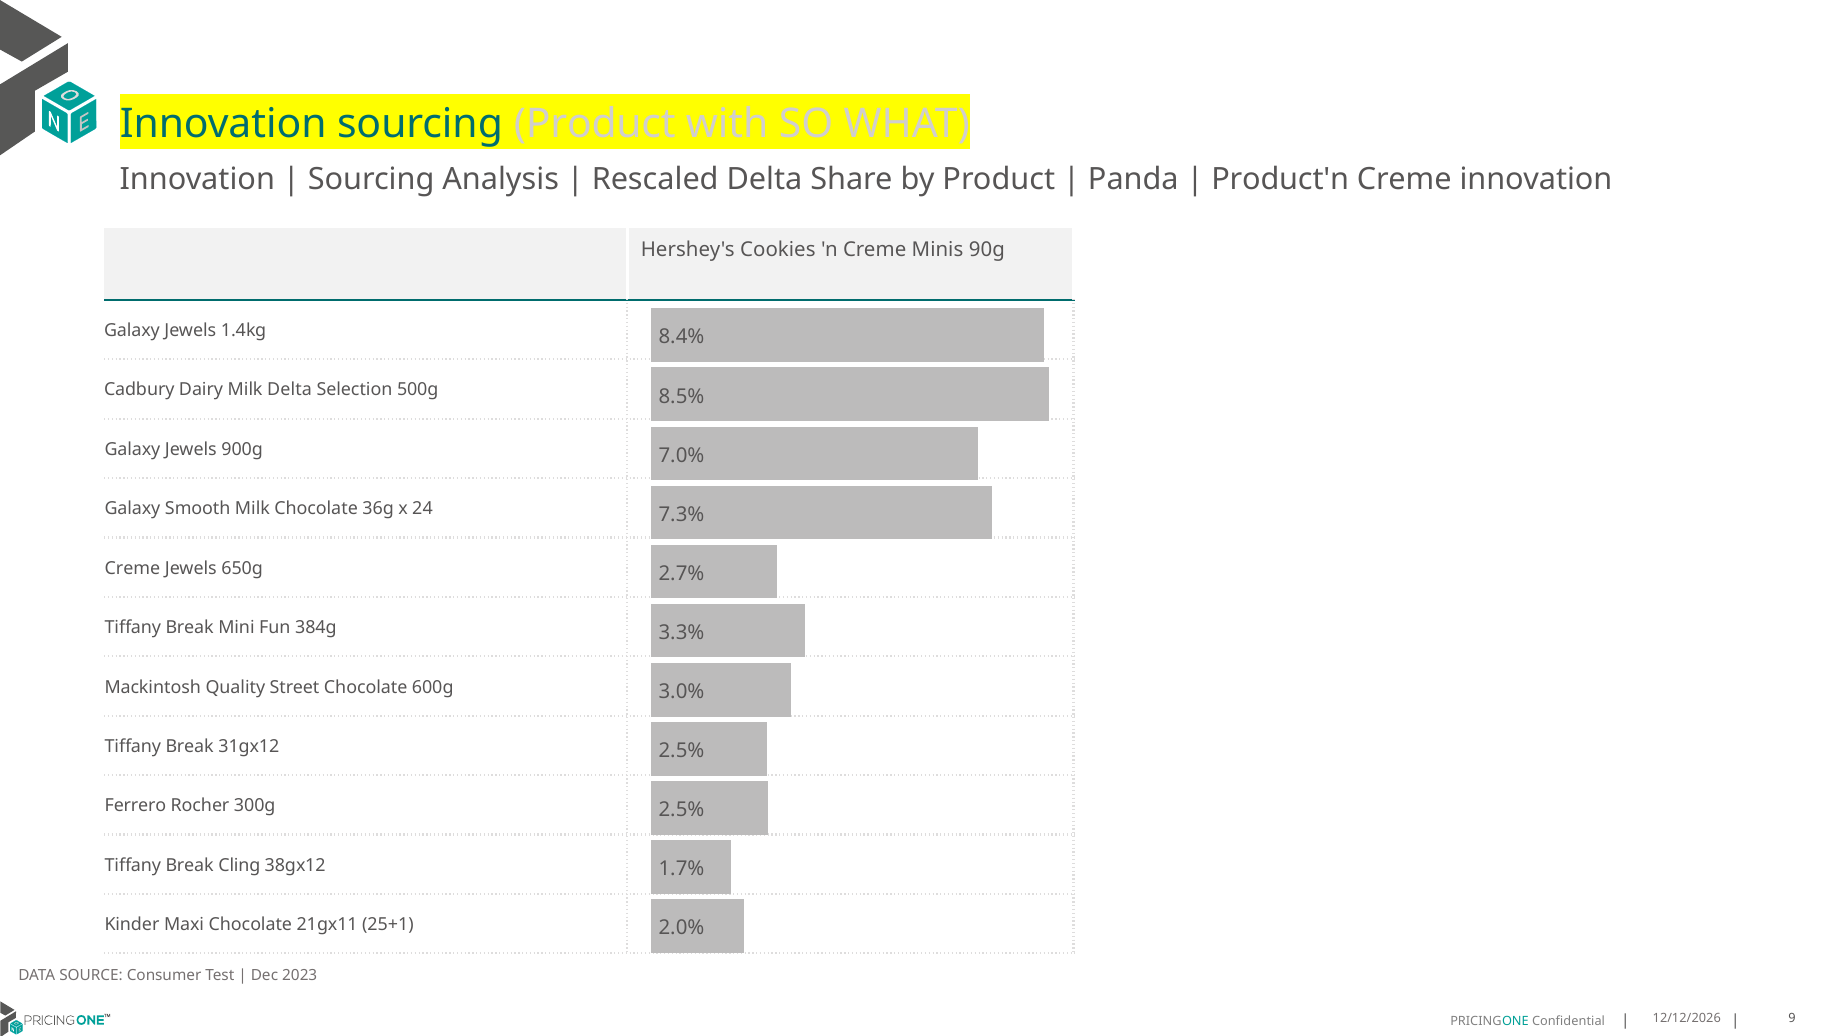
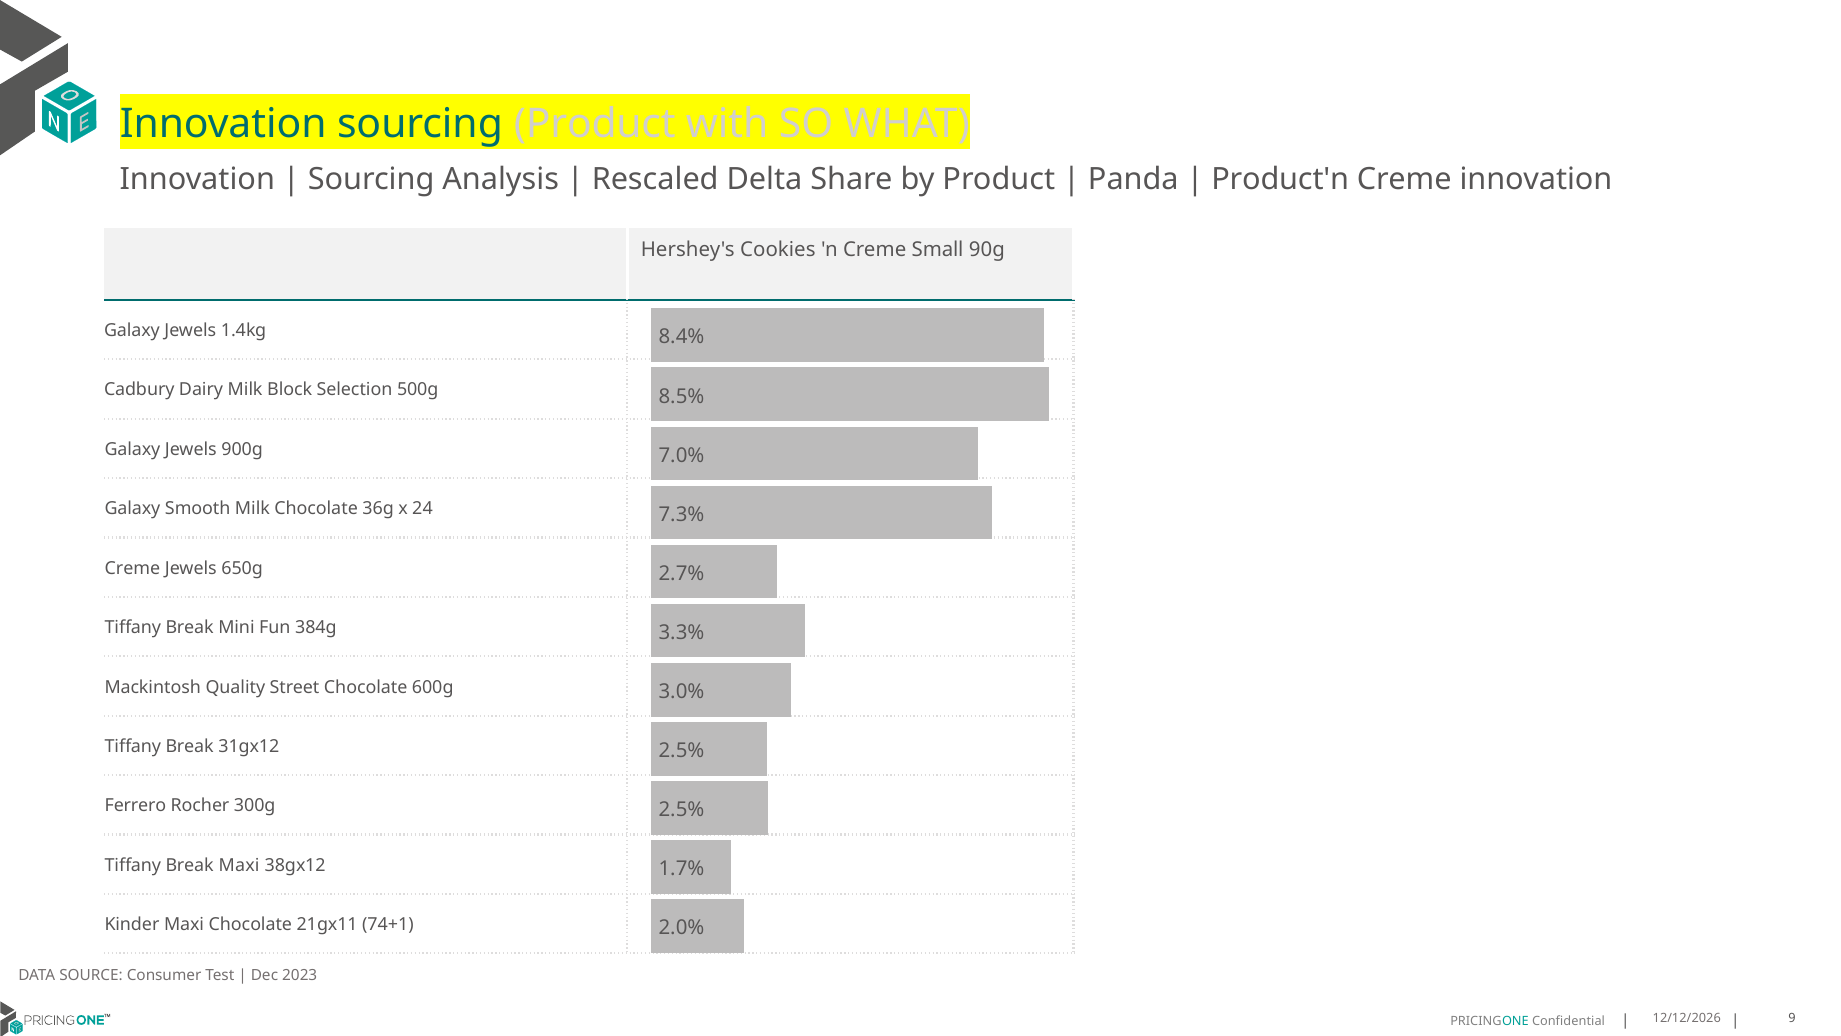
Minis: Minis -> Small (938, 250)
Milk Delta: Delta -> Block (290, 390)
Break Cling: Cling -> Maxi (239, 865)
25+1: 25+1 -> 74+1 (388, 924)
